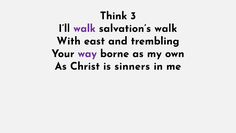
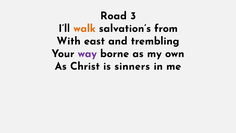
Think: Think -> Road (113, 16)
walk colour: purple -> orange (84, 28)
salvation’s walk: walk -> from (166, 28)
